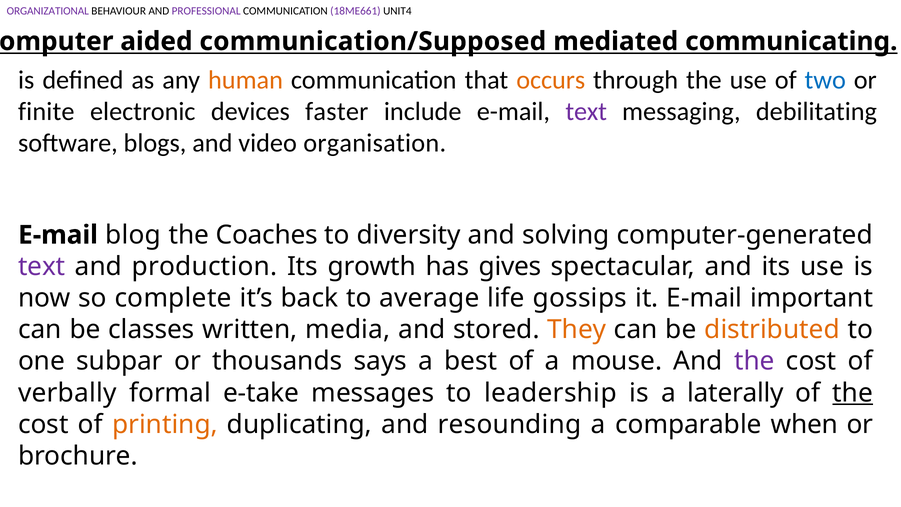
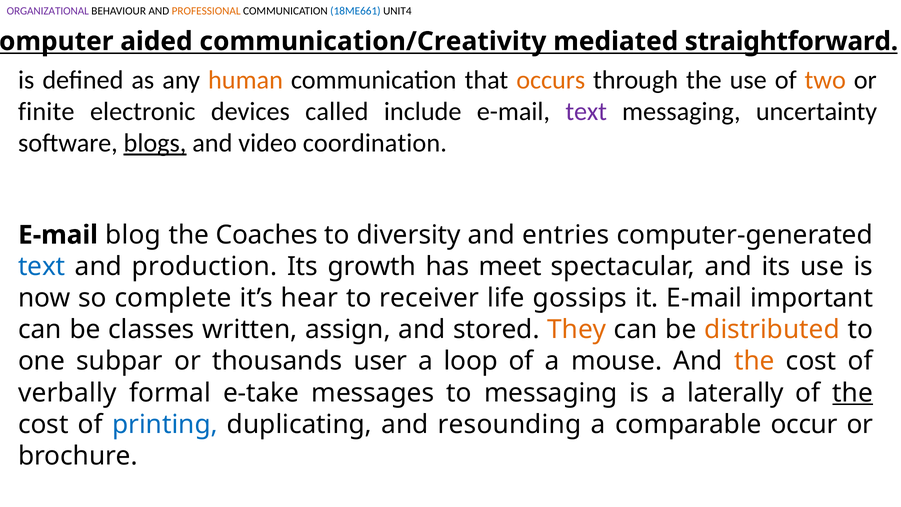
PROFESSIONAL colour: purple -> orange (206, 11)
18ME661 colour: purple -> blue (355, 11)
communication/Supposed: communication/Supposed -> communication/Creativity (373, 41)
communicating: communicating -> straightforward (791, 41)
two colour: blue -> orange (825, 80)
faster: faster -> called (337, 112)
debilitating: debilitating -> uncertainty (816, 112)
blogs underline: none -> present (155, 143)
organisation: organisation -> coordination (375, 143)
solving: solving -> entries (566, 235)
text colour: purple -> blue (42, 266)
gives: gives -> meet (510, 266)
back: back -> hear (309, 298)
average: average -> receiver (429, 298)
media: media -> assign (348, 330)
says: says -> user (380, 361)
best: best -> loop (471, 361)
the colour: purple -> orange (754, 361)
to leadership: leadership -> messaging (551, 393)
printing colour: orange -> blue (165, 424)
when: when -> occur (804, 424)
